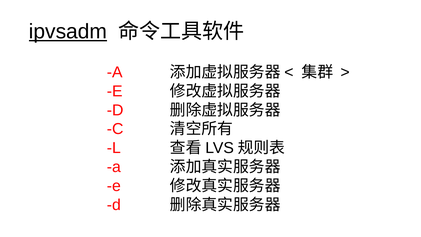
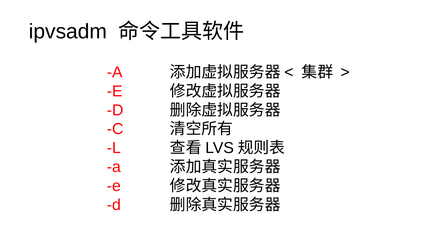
ipvsadm underline: present -> none (68, 32)
